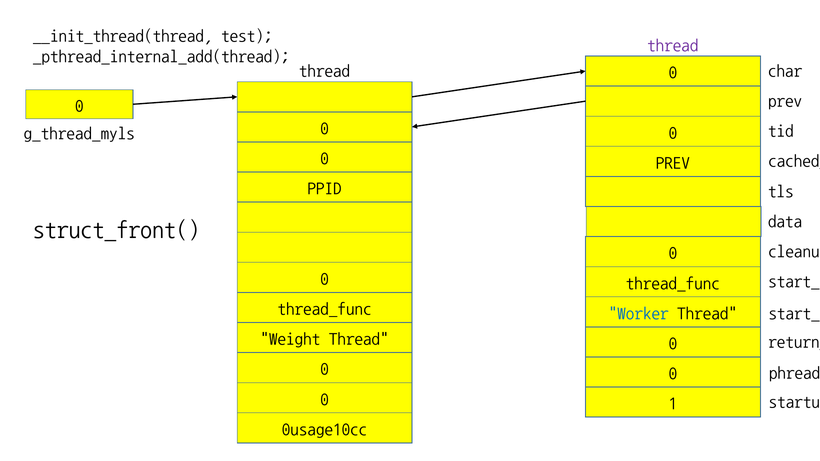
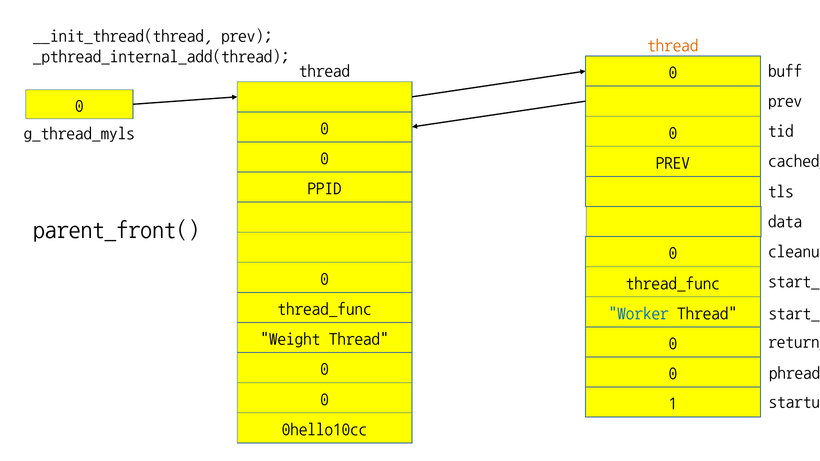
__init_thread(thread test: test -> prev (247, 36)
thread colour: purple -> orange (673, 45)
char: char -> buff (785, 71)
struct_front(: struct_front( -> parent_front( (116, 230)
0usage10cc: 0usage10cc -> 0hello10cc (325, 429)
